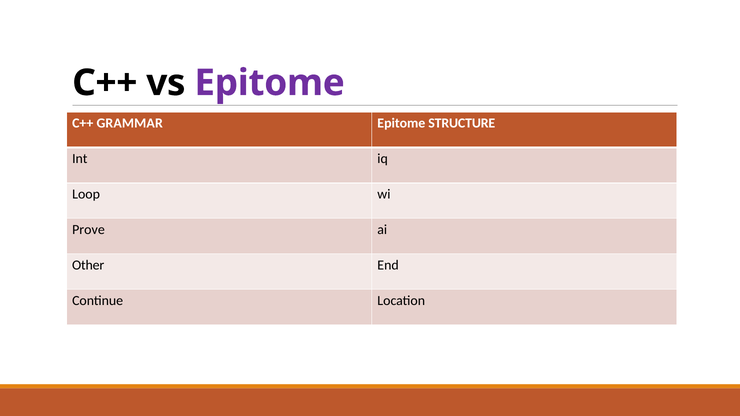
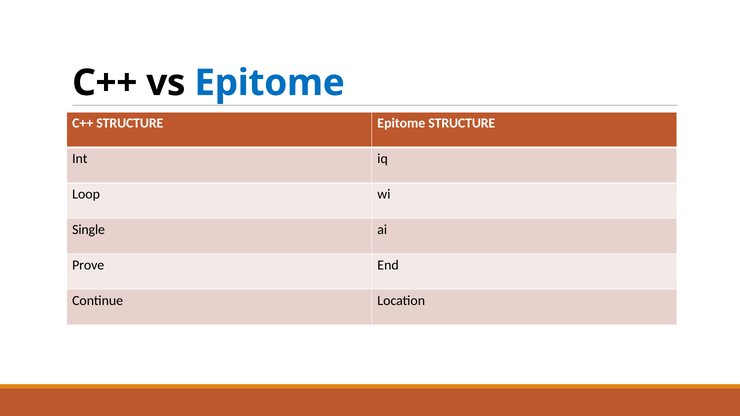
Epitome colour: purple -> blue (270, 83)
C++ GRAMMAR: GRAMMAR -> STRUCTURE (130, 123)
Prove: Prove -> Single (89, 230)
Other: Other -> Prove (88, 265)
